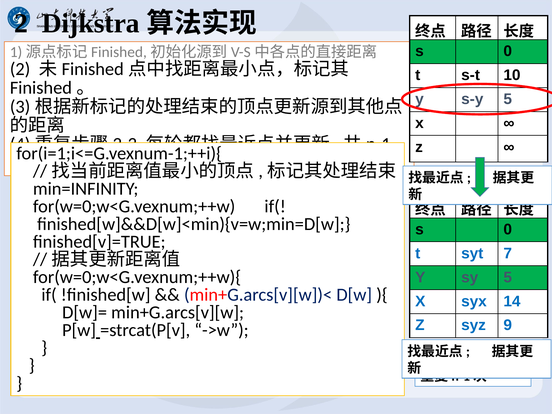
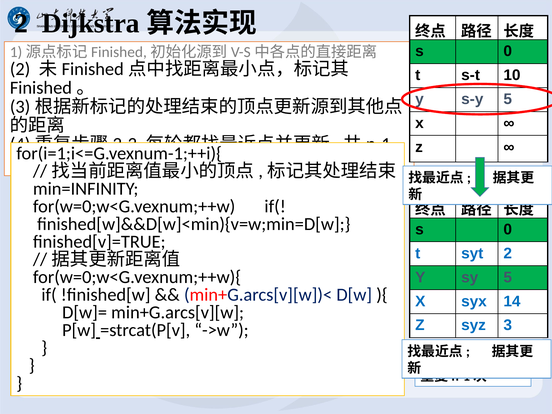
syt 7: 7 -> 2 (508, 253)
9: 9 -> 3 (508, 325)
